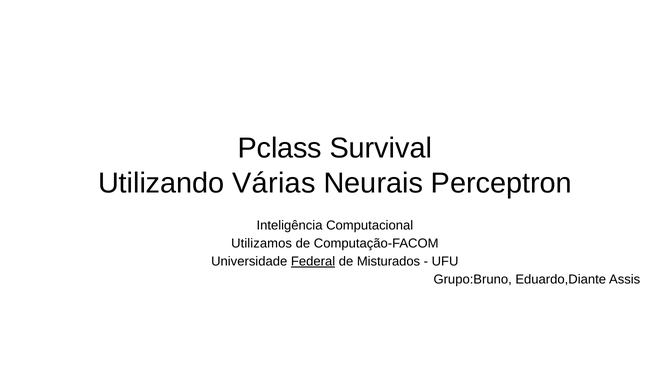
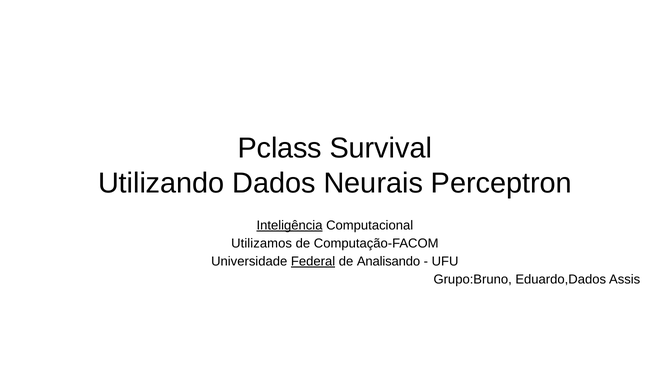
Várias: Várias -> Dados (274, 183)
Inteligência underline: none -> present (290, 225)
Misturados: Misturados -> Analisando (389, 261)
Eduardo,Diante: Eduardo,Diante -> Eduardo,Dados (561, 279)
